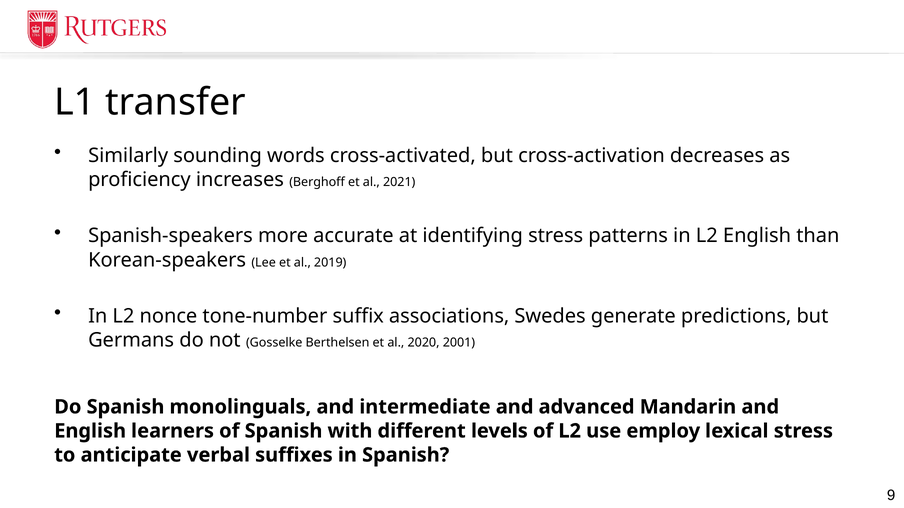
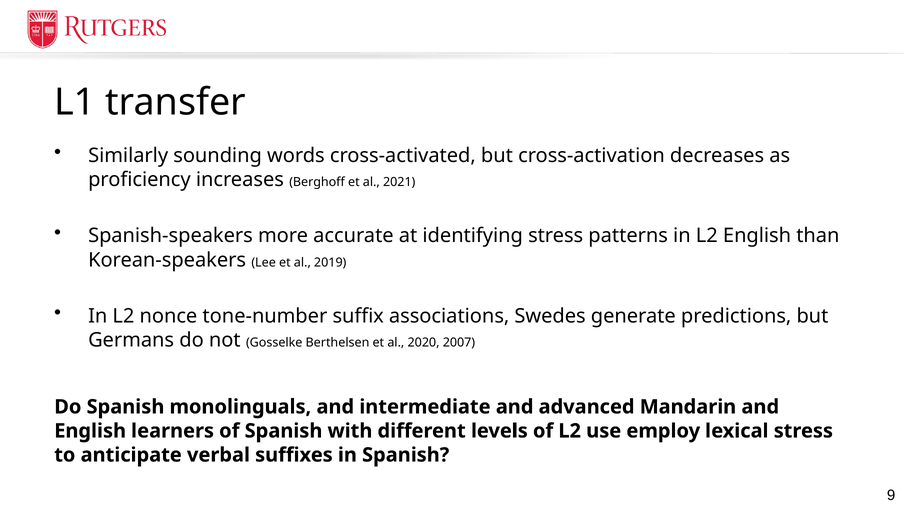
2001: 2001 -> 2007 (459, 343)
